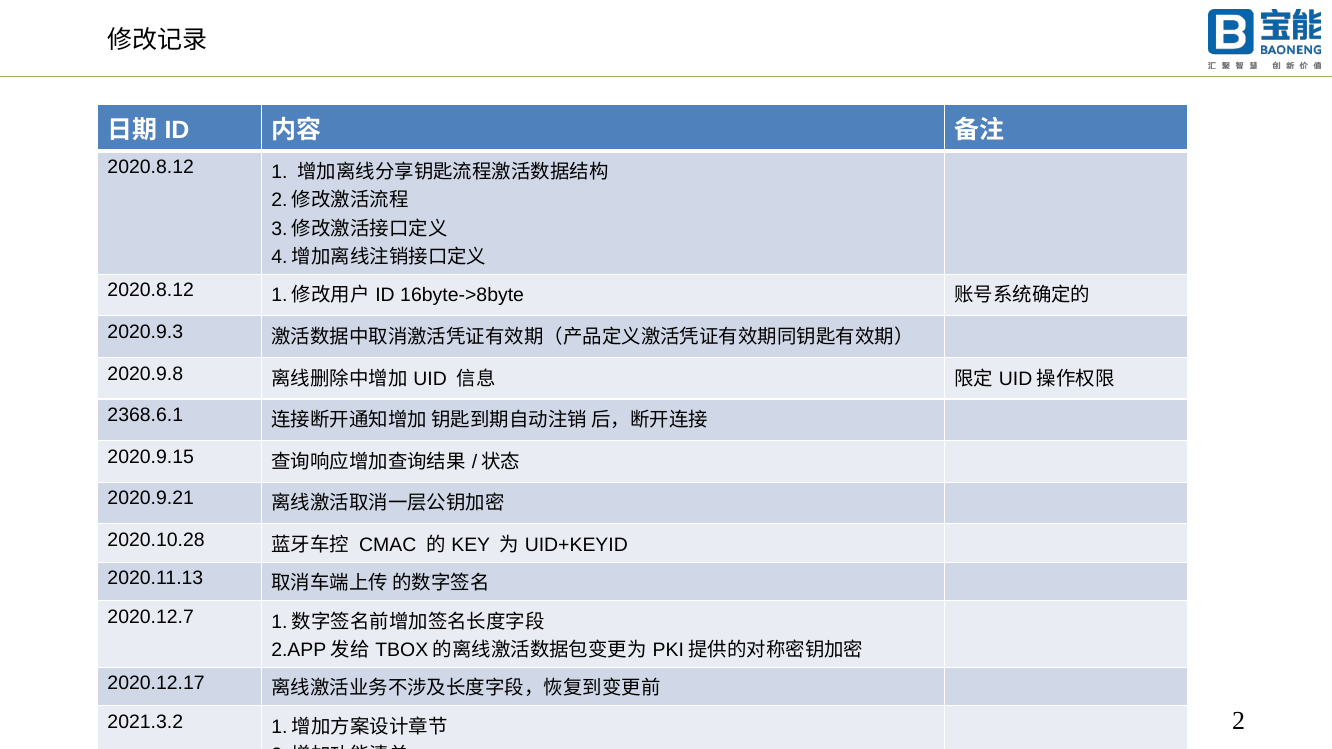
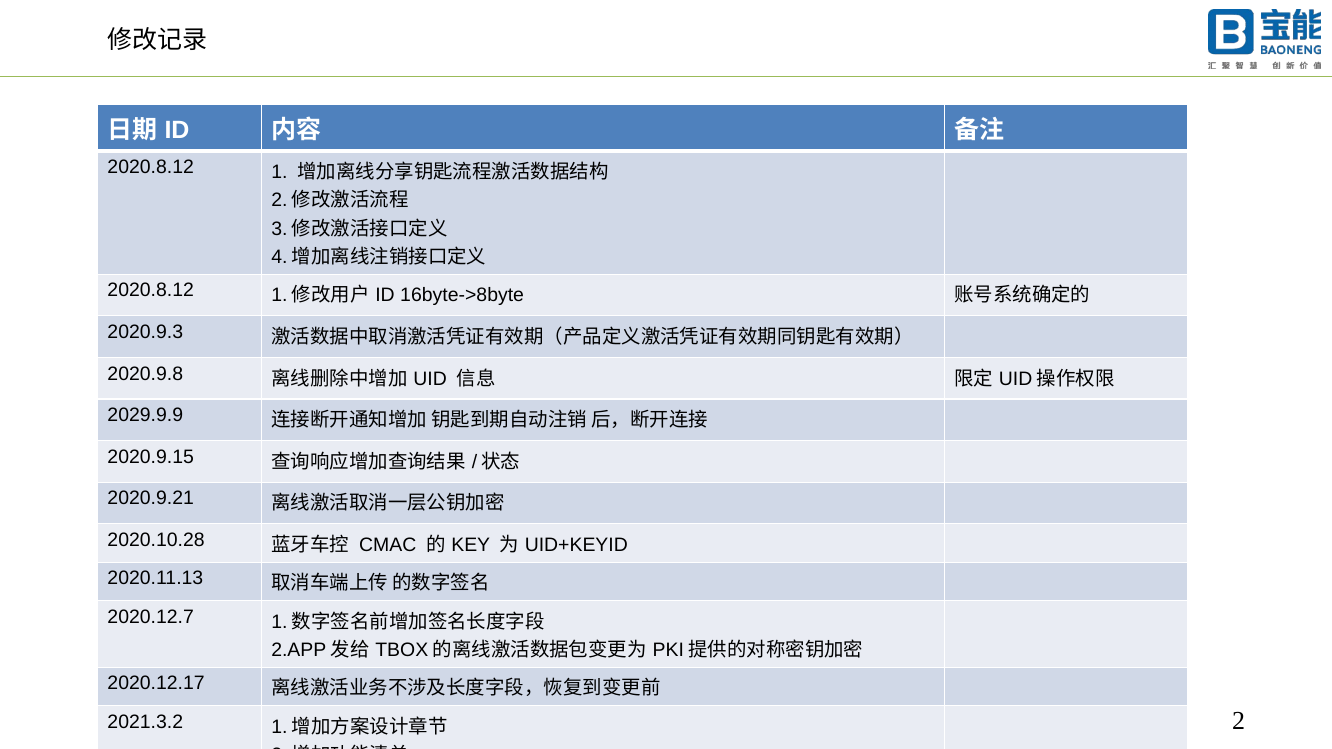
2368.6.1: 2368.6.1 -> 2029.9.9 (145, 415)
